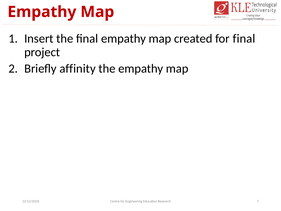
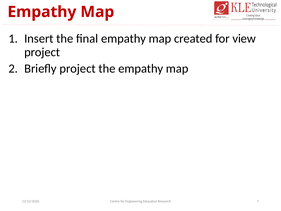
for final: final -> view (244, 39)
Briefly affinity: affinity -> project (78, 69)
